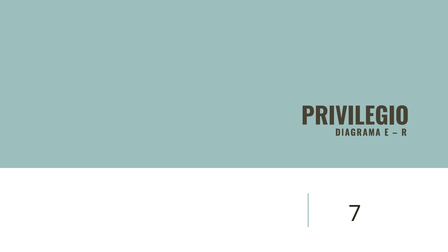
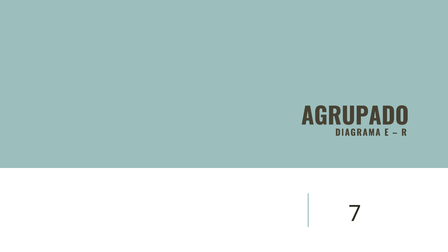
PRIVILEGIO: PRIVILEGIO -> AGRUPADO (355, 117)
